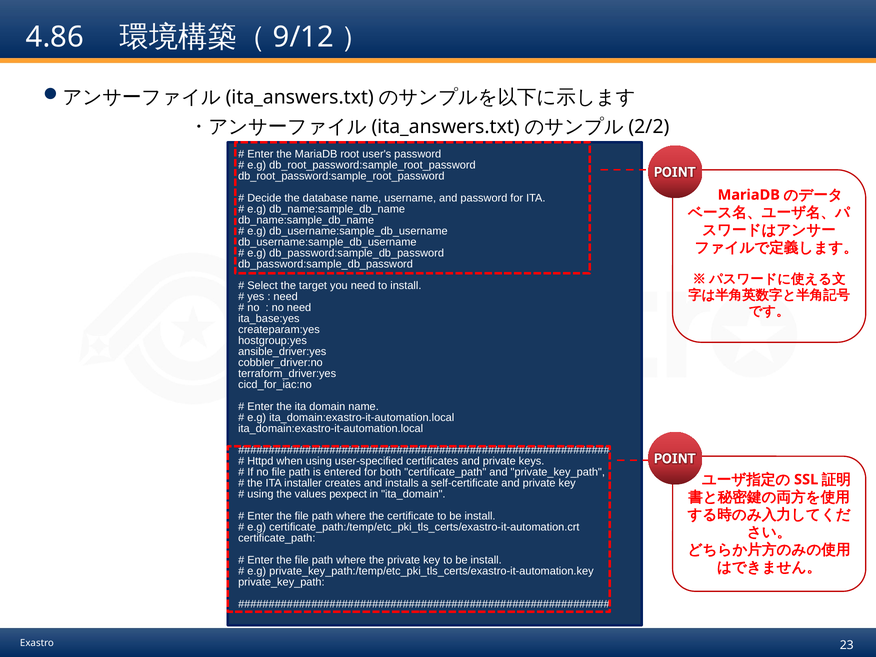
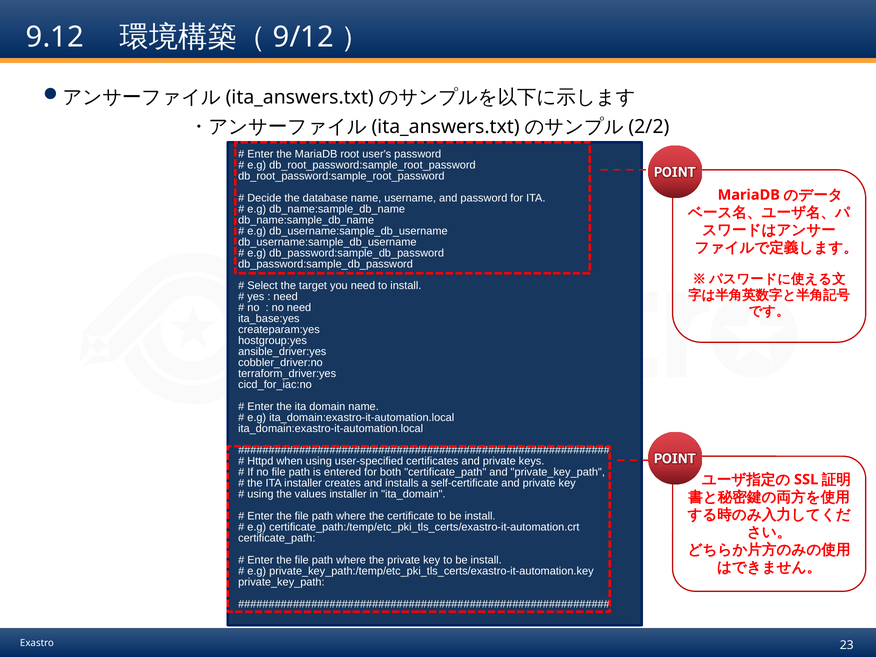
4.86: 4.86 -> 9.12 (55, 37)
values pexpect: pexpect -> installer (348, 494)
